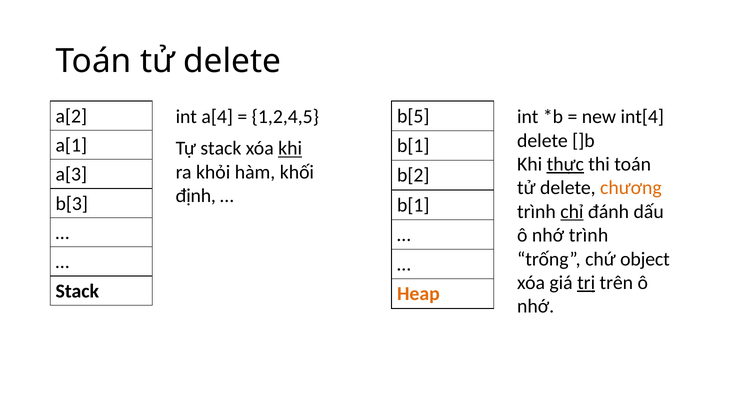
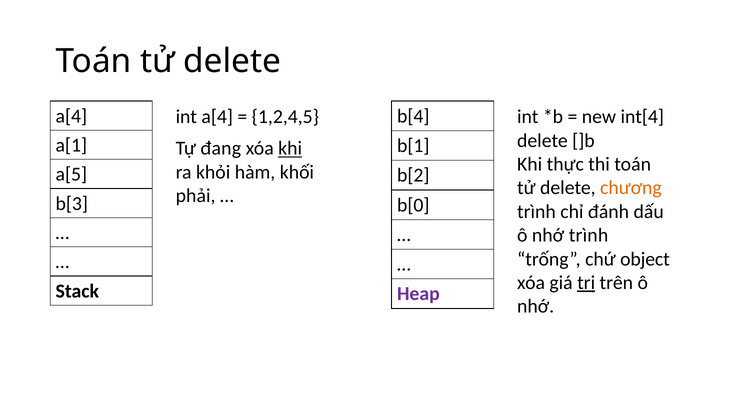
a[2: a[2 -> a[4 (71, 116)
b[5: b[5 -> b[4 (413, 116)
Tự stack: stack -> đang (221, 148)
thực underline: present -> none (565, 164)
a[3: a[3 -> a[5 (71, 174)
định: định -> phải (196, 196)
b[1: b[1 -> b[0 (413, 205)
chỉ underline: present -> none (572, 212)
Heap colour: orange -> purple (418, 294)
